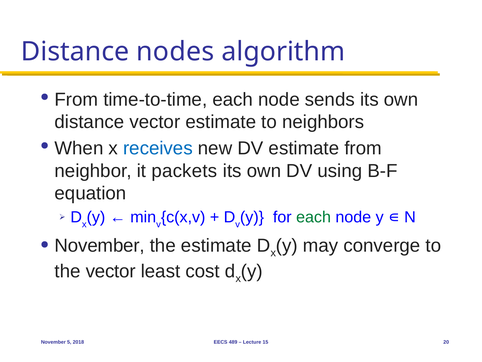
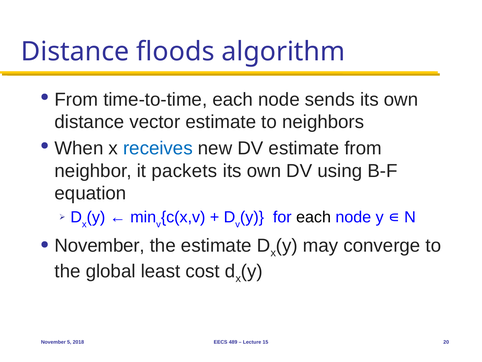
nodes: nodes -> floods (175, 52)
each colour: green -> black (314, 217)
the vector: vector -> global (111, 271)
